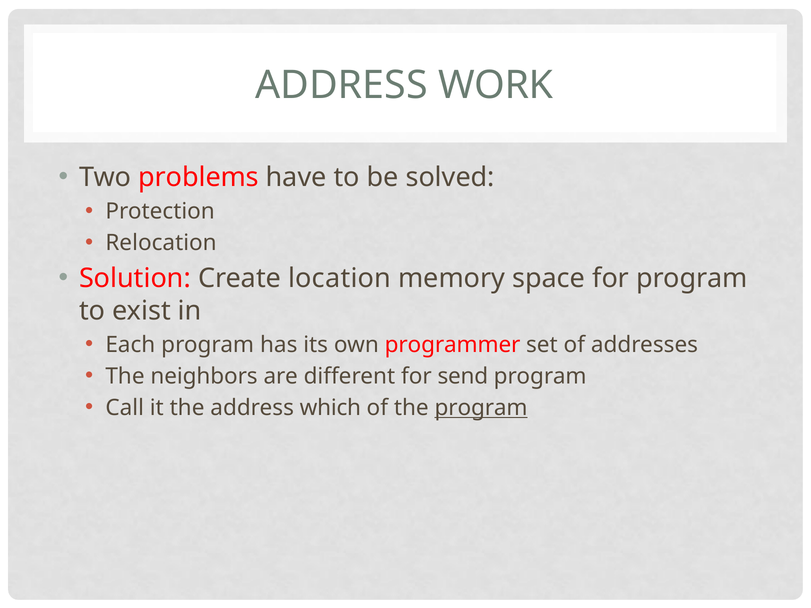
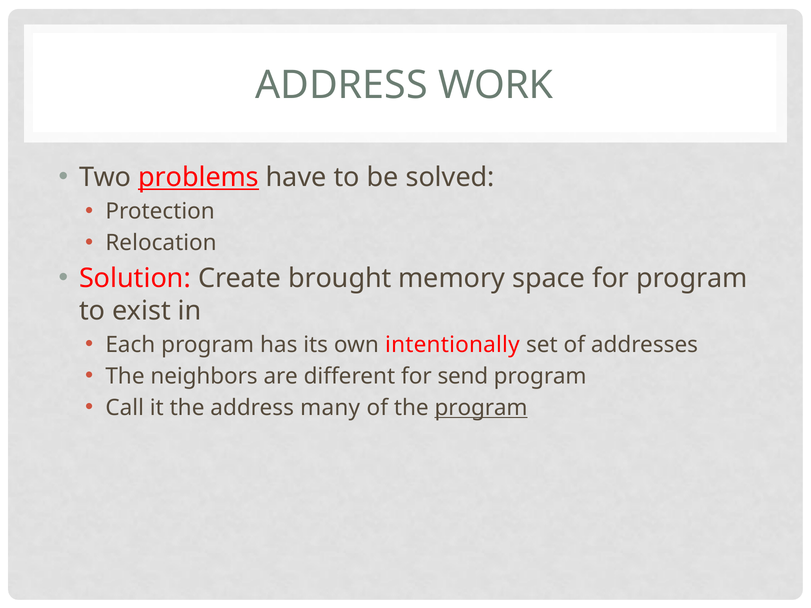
problems underline: none -> present (199, 178)
location: location -> brought (340, 279)
programmer: programmer -> intentionally (452, 345)
which: which -> many (330, 408)
